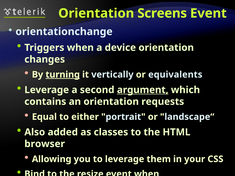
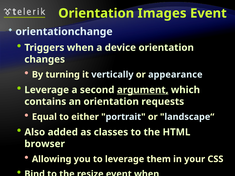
Screens: Screens -> Images (162, 13)
turning underline: present -> none (63, 75)
equivalents: equivalents -> appearance (175, 75)
